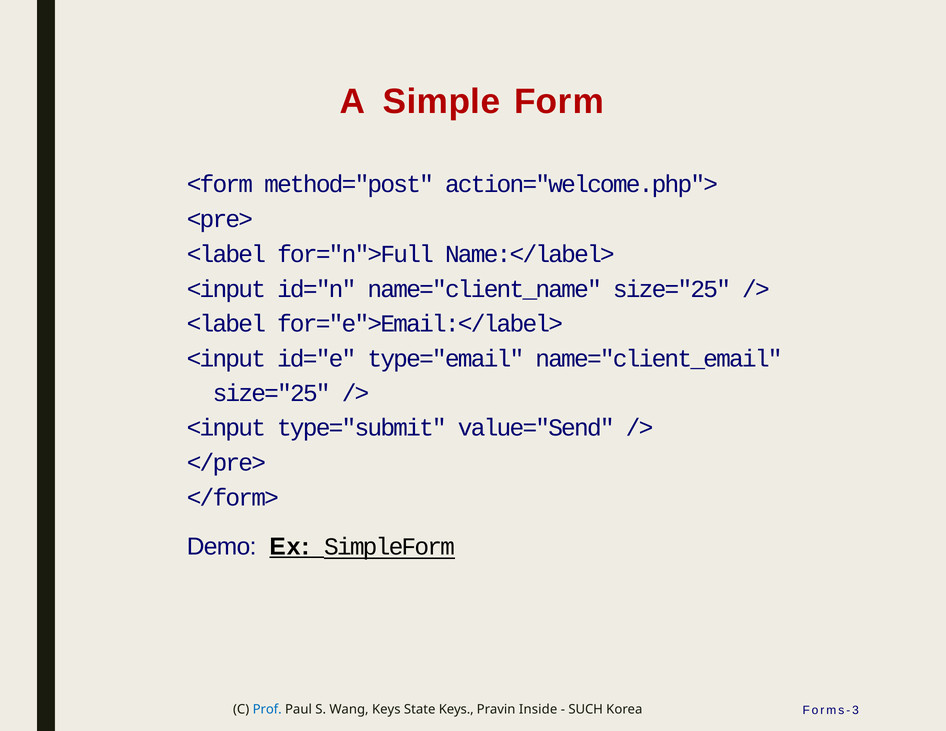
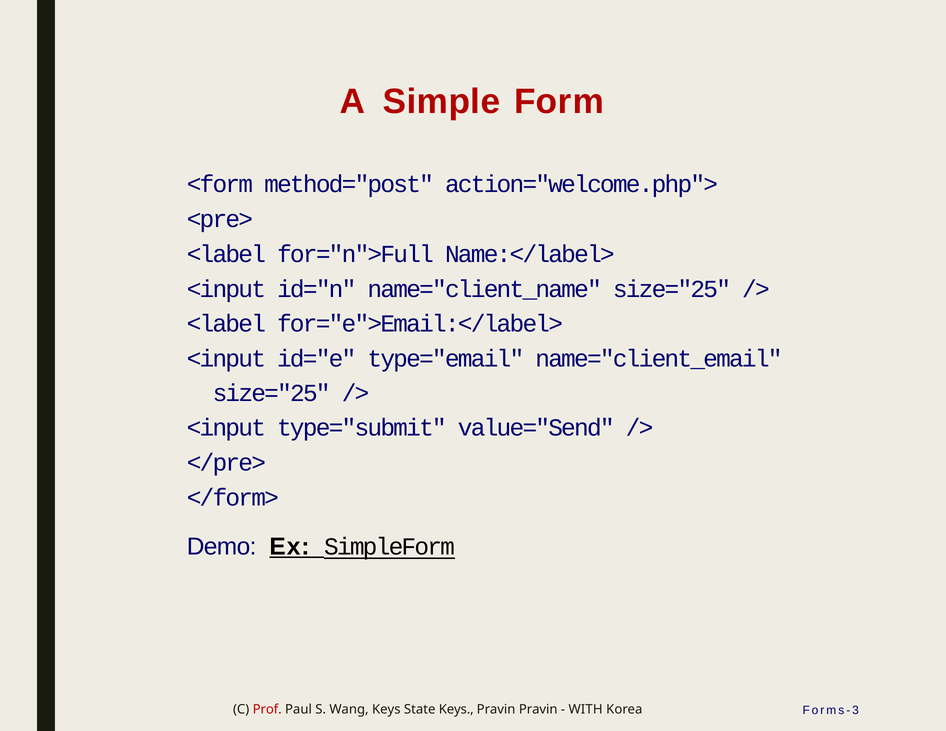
Prof colour: blue -> red (267, 709)
Pravin Inside: Inside -> Pravin (538, 709)
SUCH: SUCH -> WITH (586, 709)
